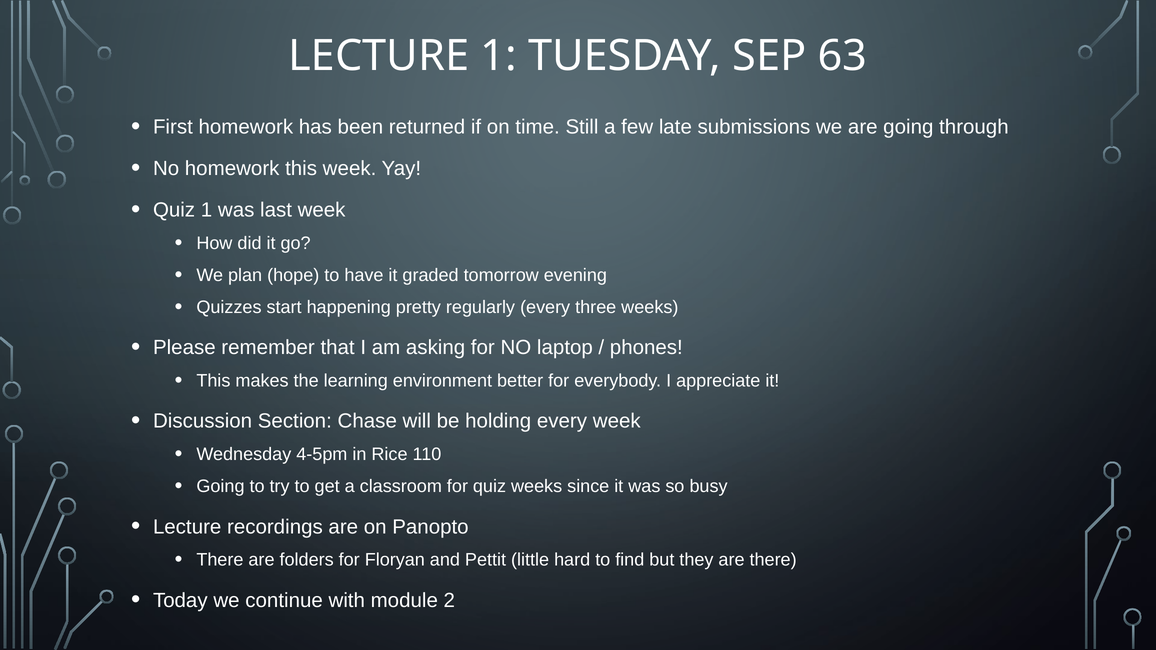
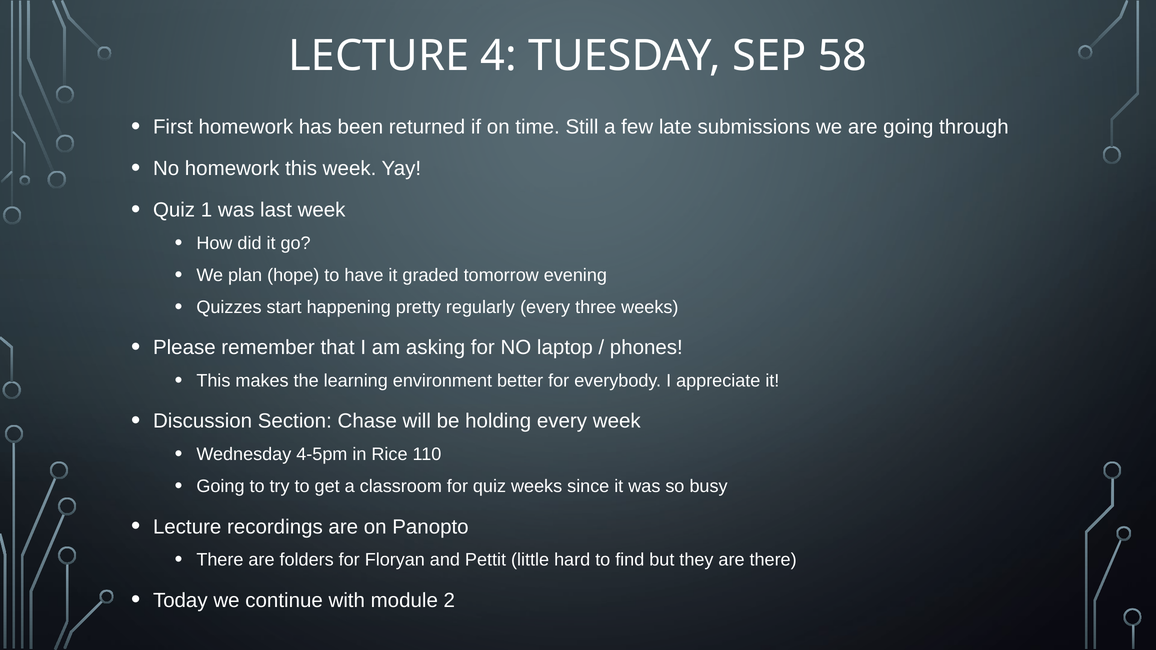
LECTURE 1: 1 -> 4 (499, 56)
63: 63 -> 58 (842, 56)
